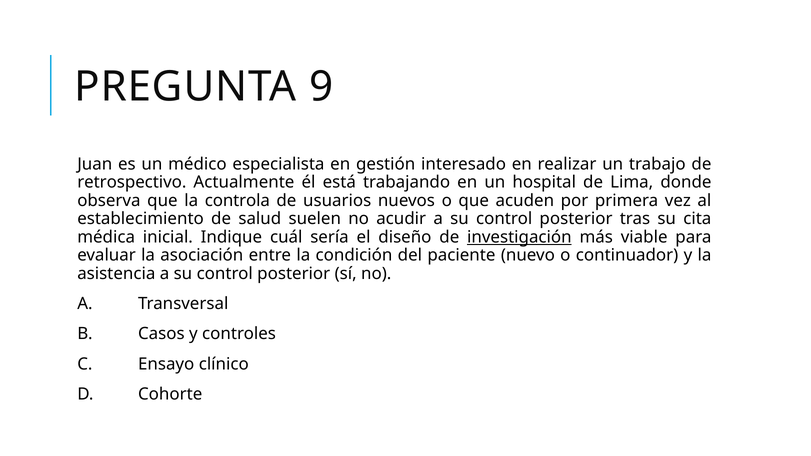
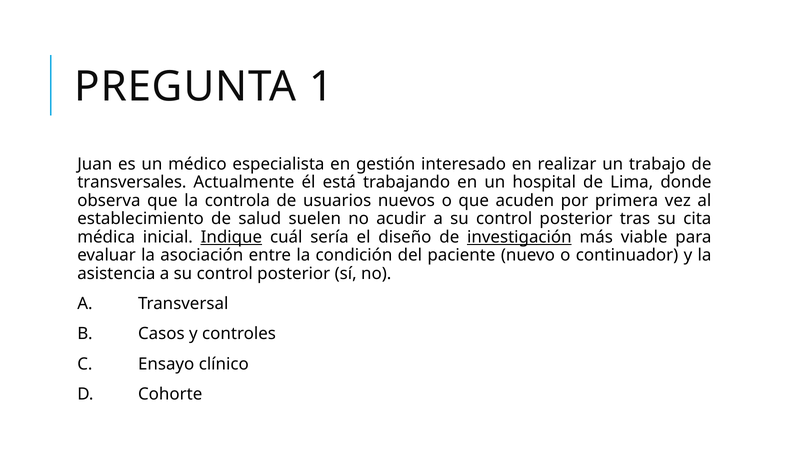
9: 9 -> 1 (321, 87)
retrospectivo: retrospectivo -> transversales (132, 182)
Indique underline: none -> present (231, 237)
